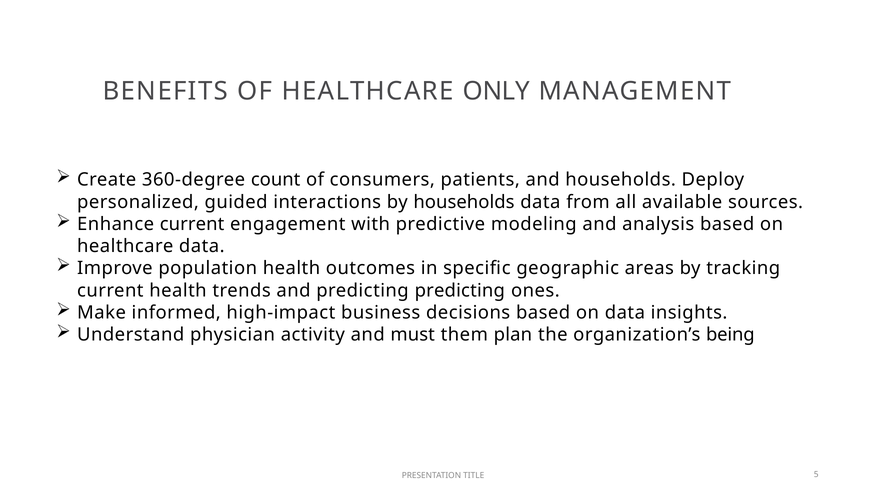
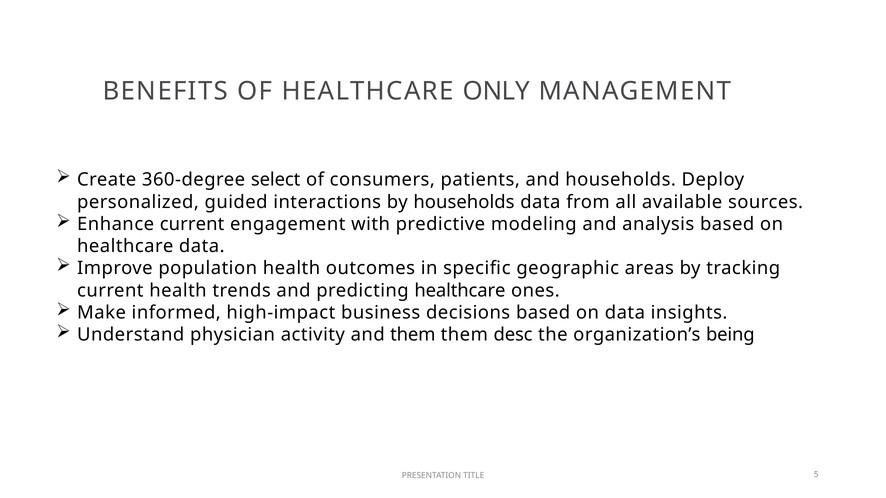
count: count -> select (276, 180)
predicting predicting: predicting -> healthcare (460, 291)
and must: must -> them (413, 335)
plan: plan -> desc (513, 335)
